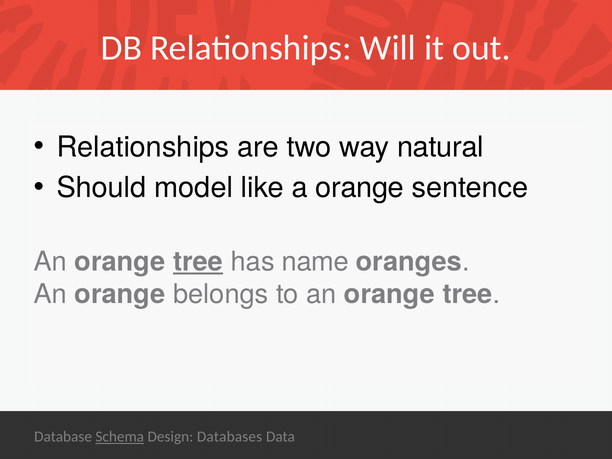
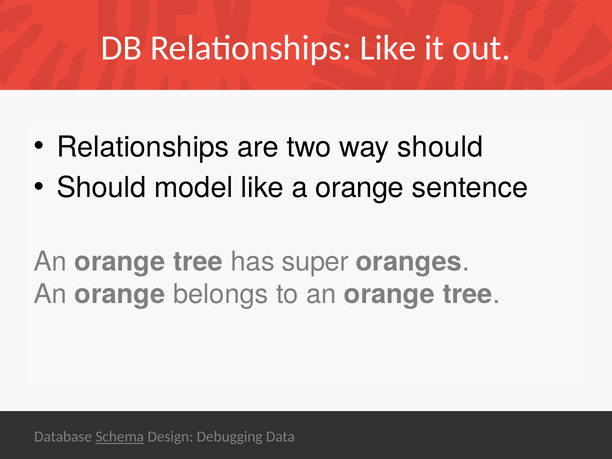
Relationships Will: Will -> Like (388, 48)
way natural: natural -> should (440, 147)
tree underline: present -> none (198, 262)
name: name -> super (315, 262)
Databases: Databases -> Debugging (230, 437)
